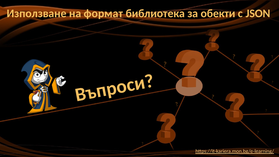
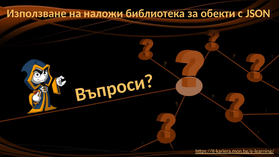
формат: формат -> наложи (103, 14)
